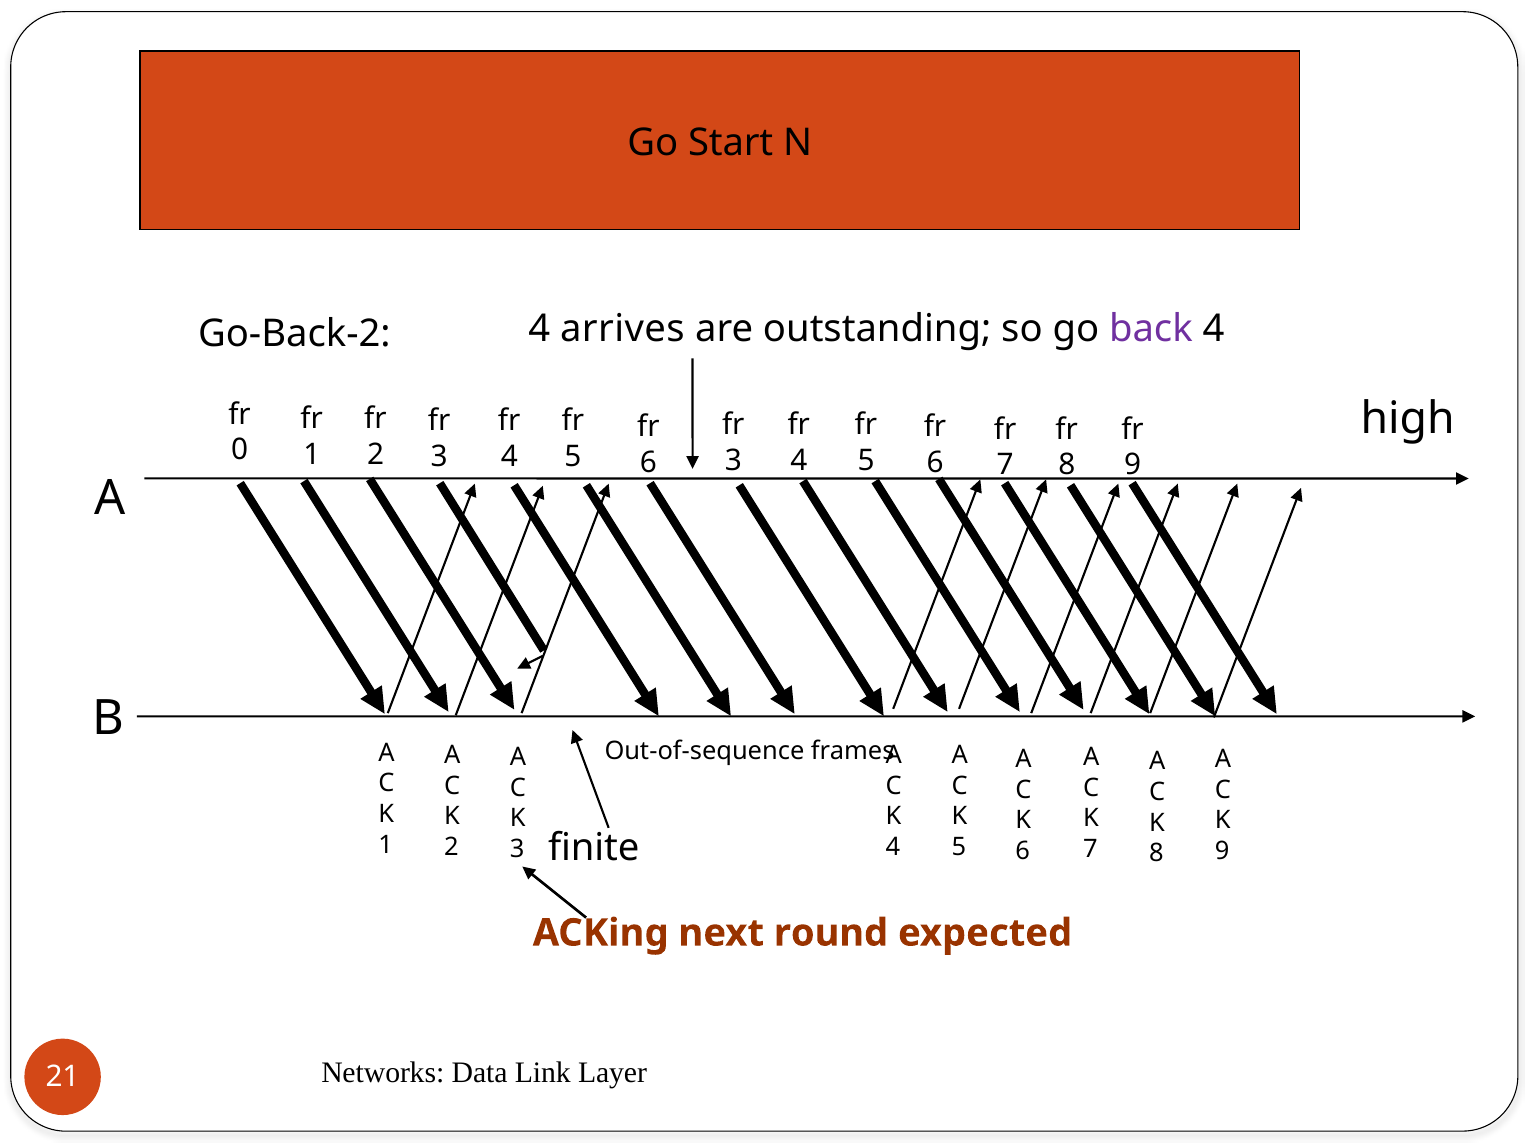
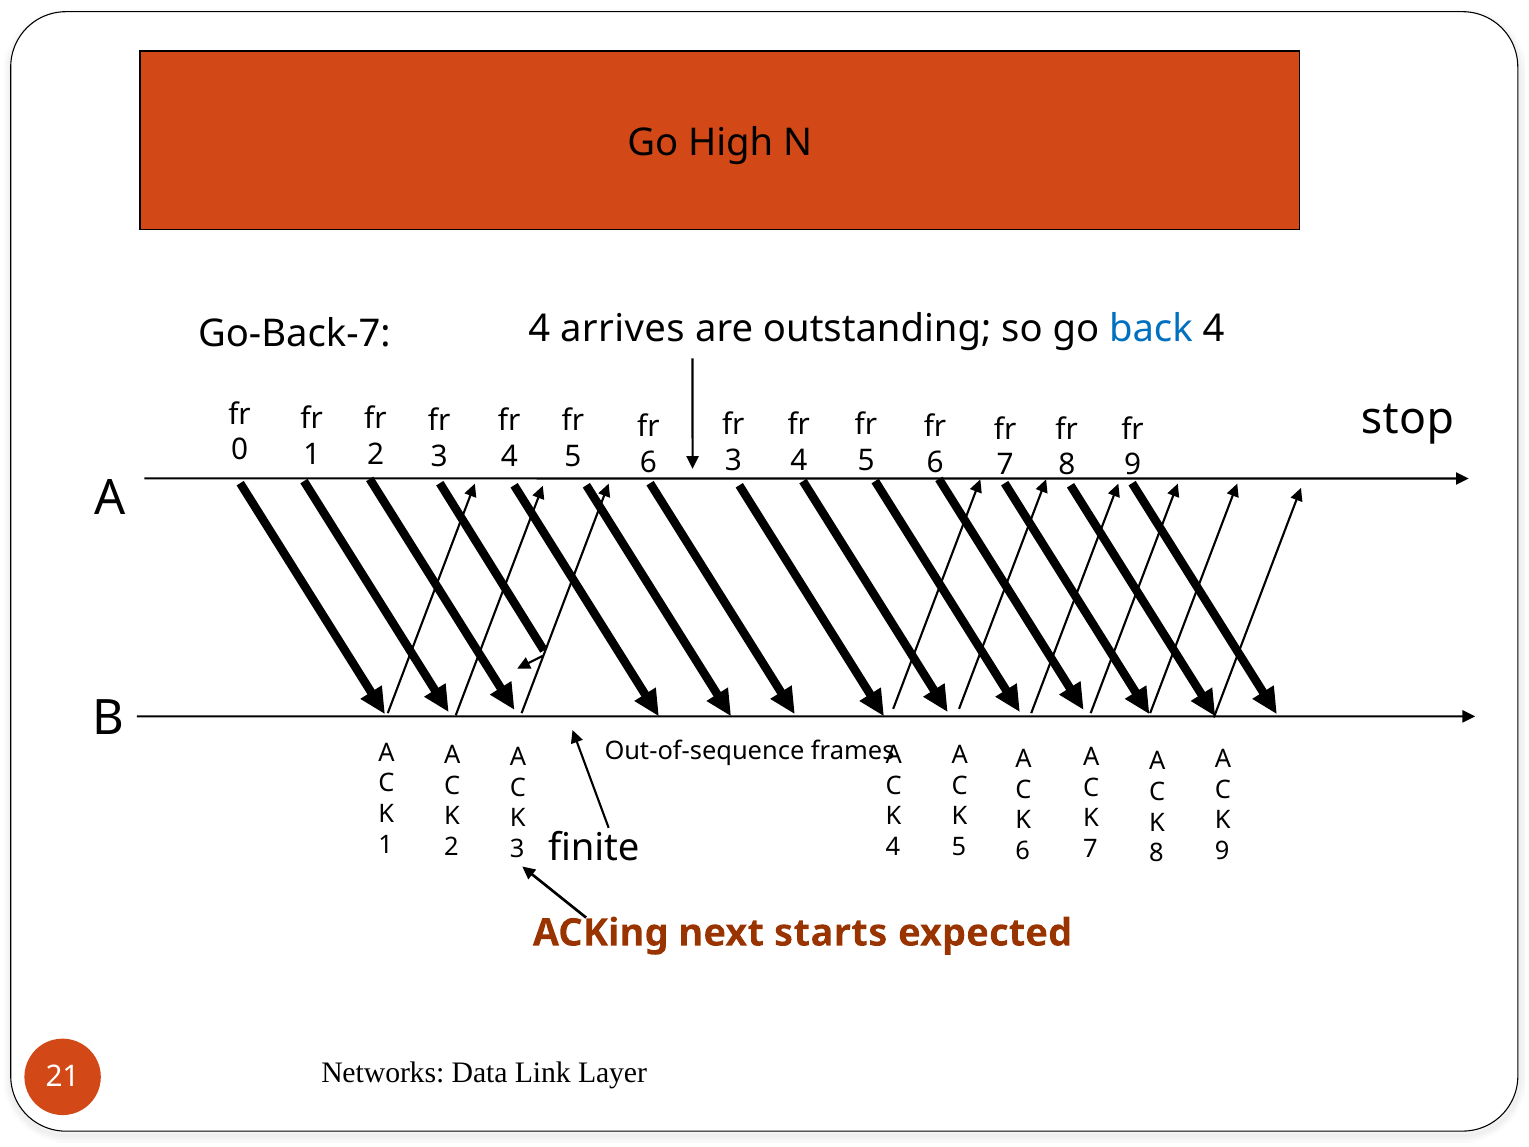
Start: Start -> High (731, 143)
Go-Back-2: Go-Back-2 -> Go-Back-7 (294, 333)
back colour: purple -> blue (1151, 329)
high: high -> stop (1407, 419)
round: round -> starts (831, 933)
